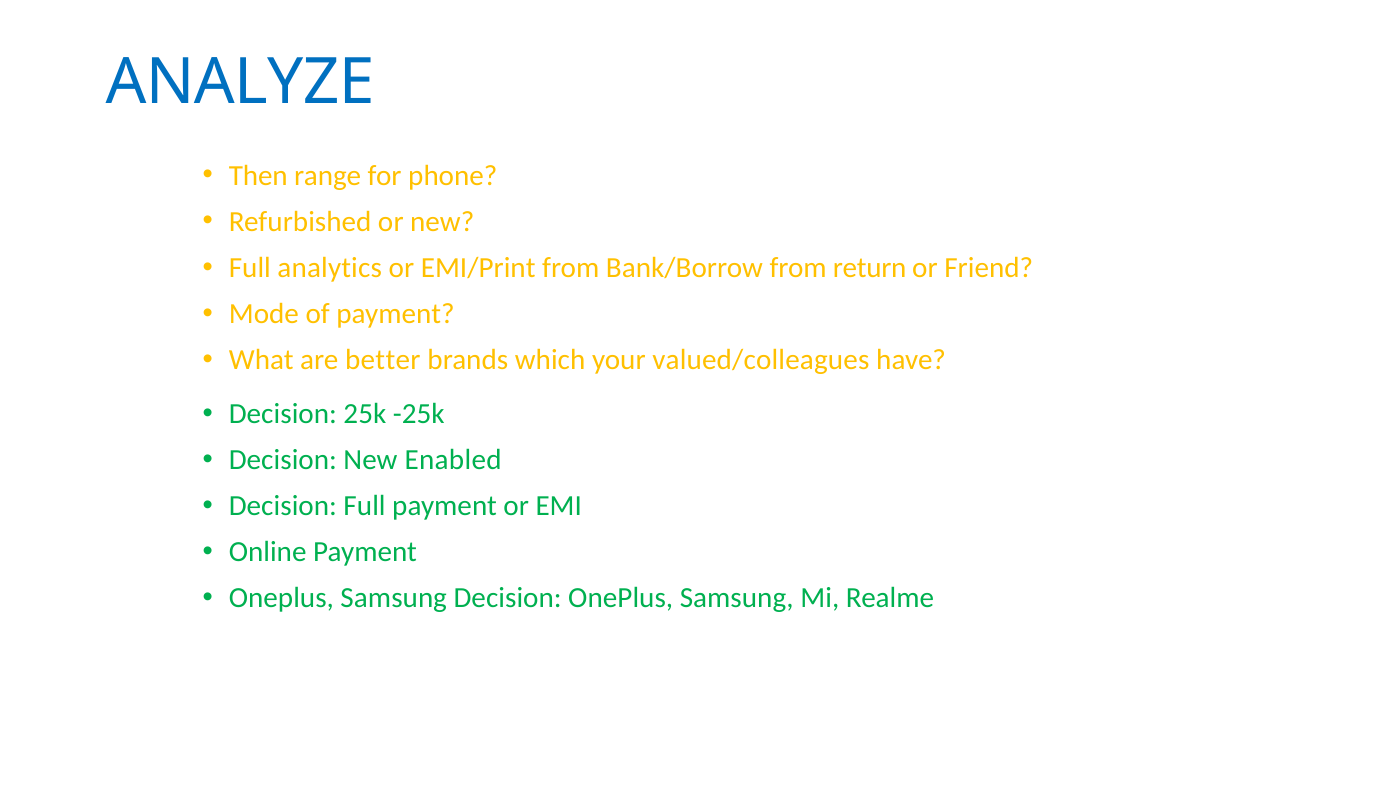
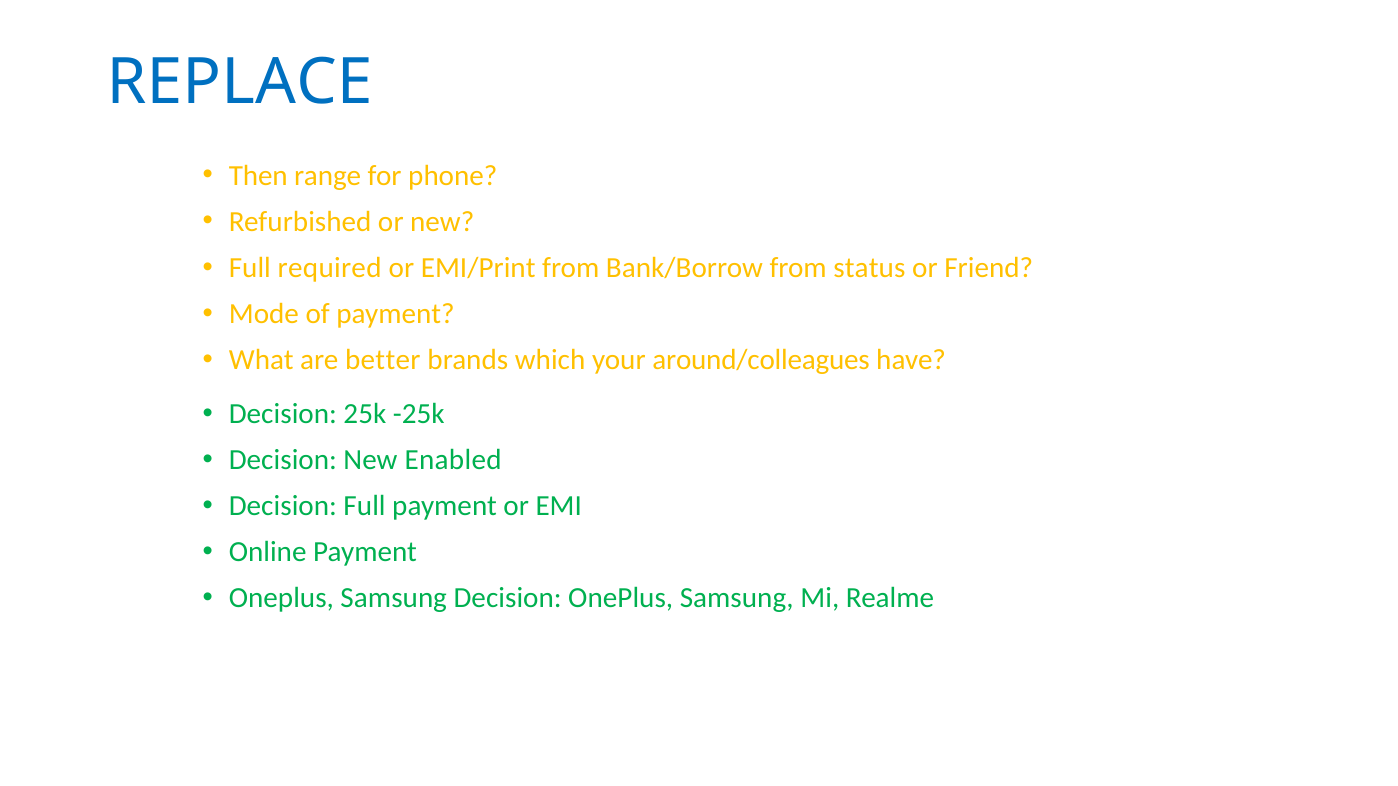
ANALYZE: ANALYZE -> REPLACE (240, 83)
analytics: analytics -> required (330, 268)
return: return -> status (869, 268)
valued/colleagues: valued/colleagues -> around/colleagues (761, 360)
